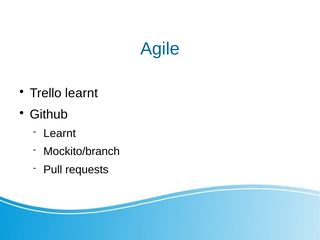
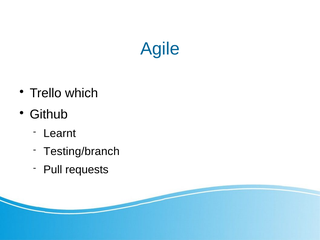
Trello learnt: learnt -> which (82, 93)
Mockito/branch: Mockito/branch -> Testing/branch (82, 151)
